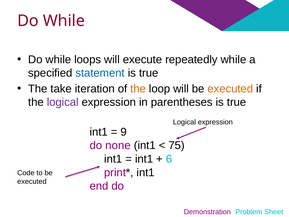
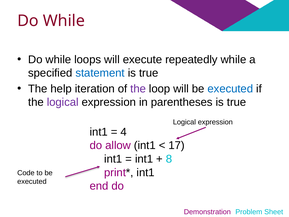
take: take -> help (61, 89)
the colour: orange -> purple (138, 89)
executed colour: orange -> blue (230, 89)
9: 9 -> 4 (124, 132)
none: none -> allow (118, 145)
75: 75 -> 17 (177, 145)
6: 6 -> 8 (169, 159)
